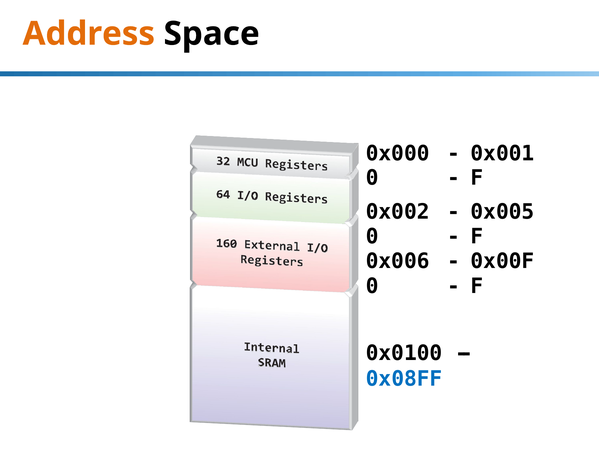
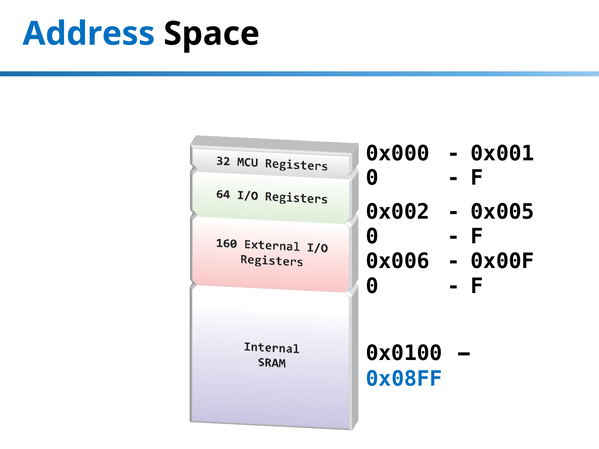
Address colour: orange -> blue (89, 34)
